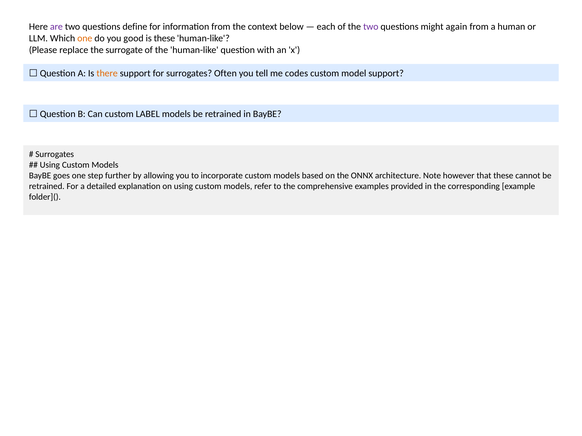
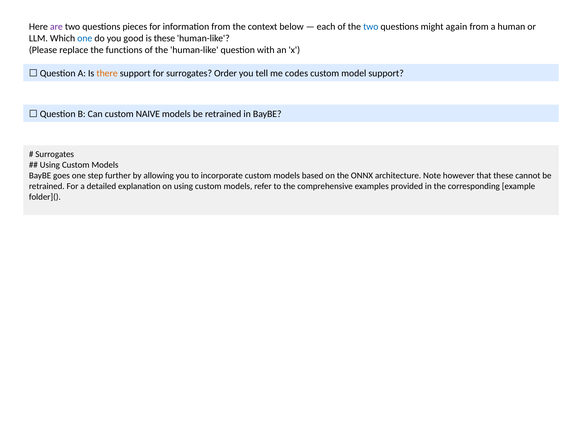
define: define -> pieces (135, 27)
two colour: purple -> blue (371, 27)
one colour: orange -> blue (85, 38)
surrogate: surrogate -> functions (124, 50)
Often: Often -> Order (225, 73)
LABEL: LABEL -> NAIVE (148, 114)
